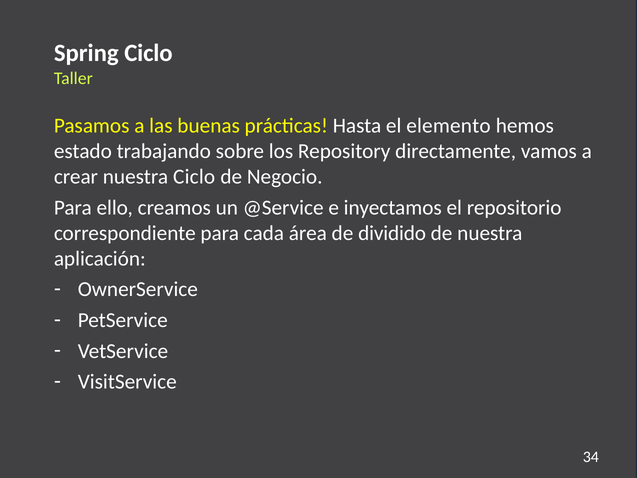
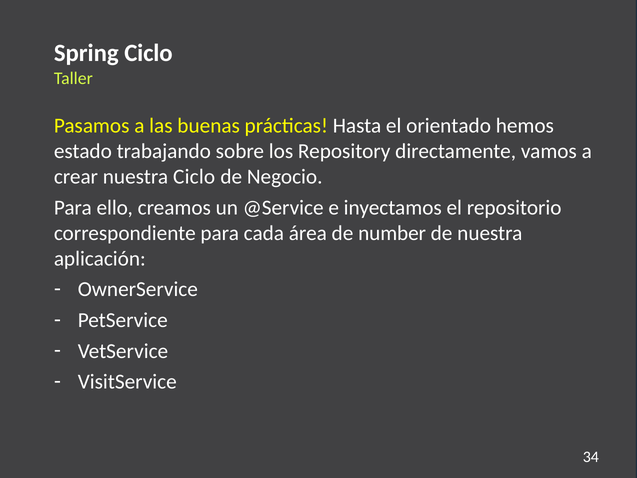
elemento: elemento -> orientado (449, 126)
dividido: dividido -> number (392, 233)
